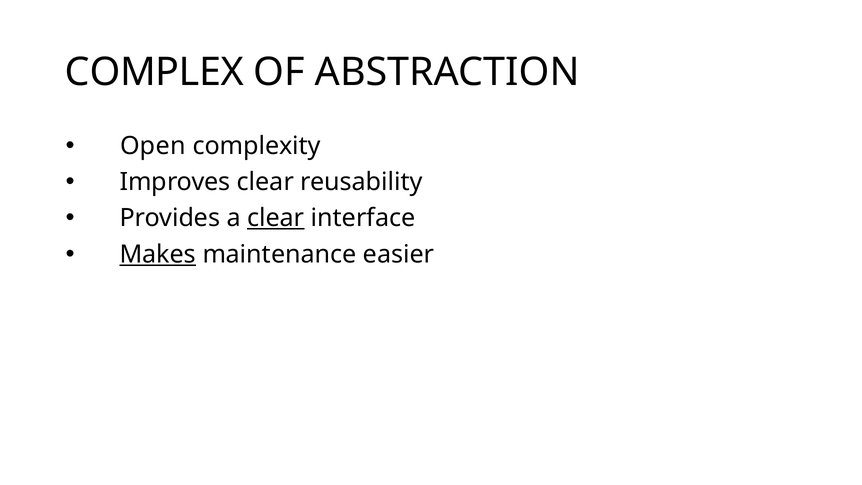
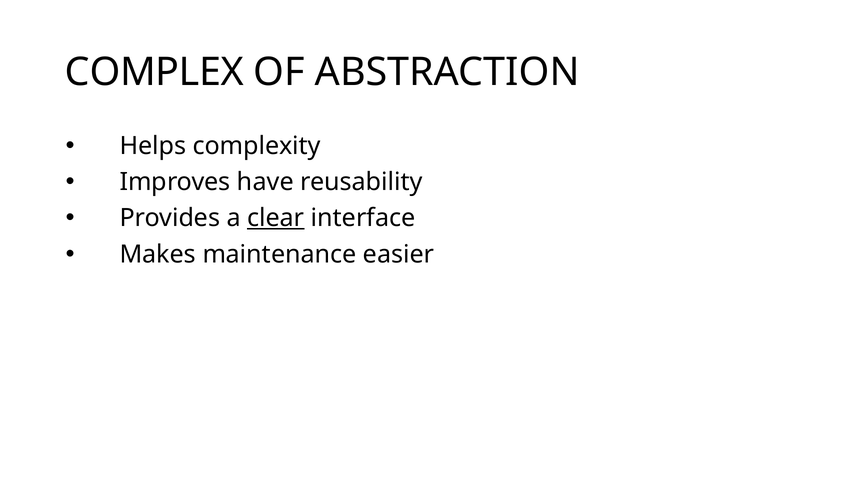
Open: Open -> Helps (153, 146)
Improves clear: clear -> have (265, 182)
Makes underline: present -> none (158, 254)
